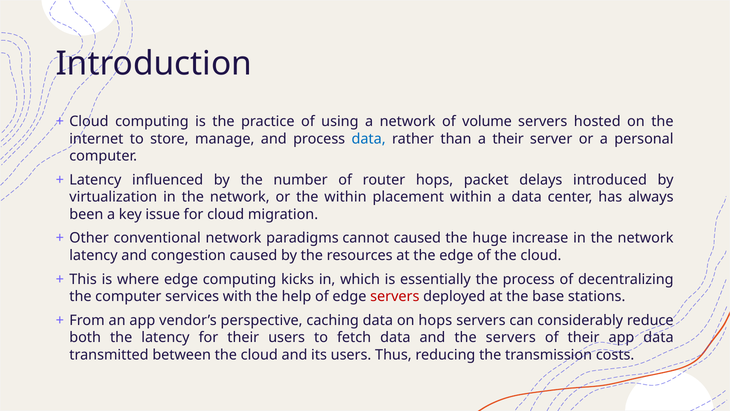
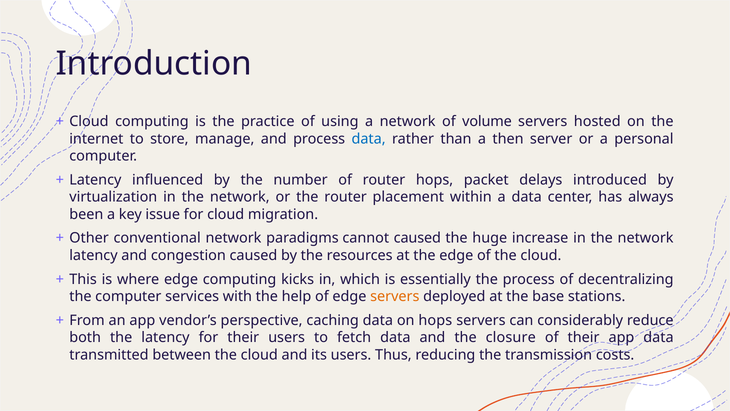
a their: their -> then (508, 139)
the within: within -> router (346, 197)
servers colour: red -> orange (395, 296)
the servers: servers -> closure (511, 337)
